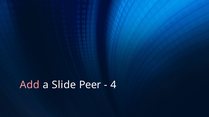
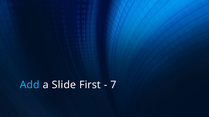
Add colour: pink -> light blue (30, 85)
Peer: Peer -> First (90, 85)
4: 4 -> 7 (113, 85)
